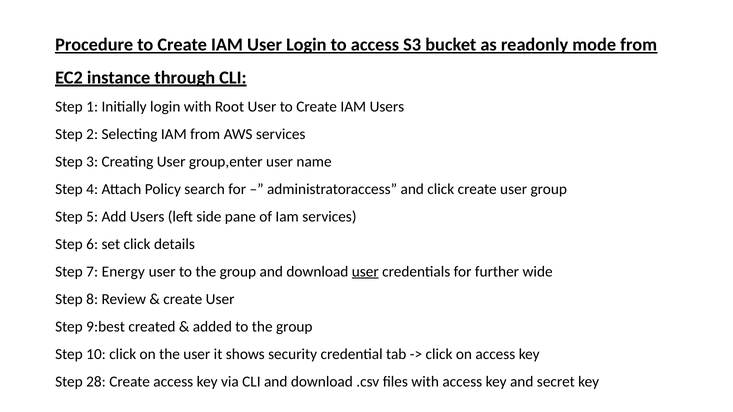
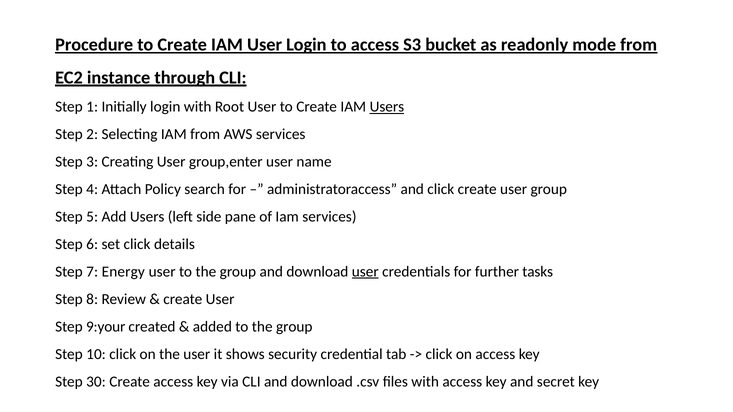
Users underline: none -> present (387, 107)
wide: wide -> tasks (538, 272)
9:best: 9:best -> 9:your (106, 327)
28: 28 -> 30 (96, 382)
